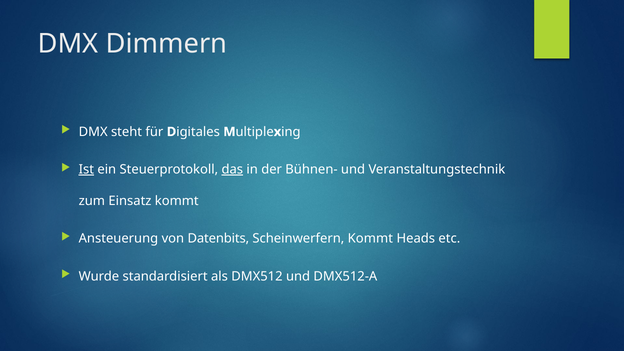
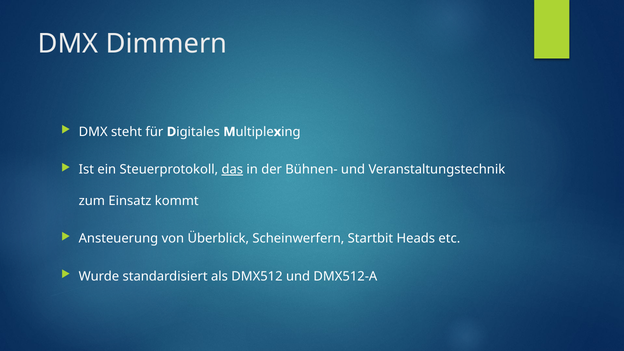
Ist underline: present -> none (86, 170)
Datenbits: Datenbits -> Überblick (218, 239)
Scheinwerfern Kommt: Kommt -> Startbit (370, 239)
